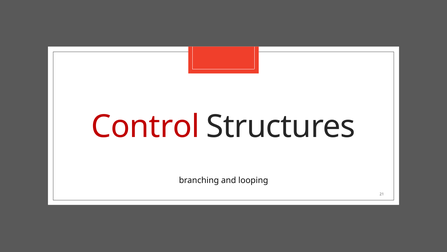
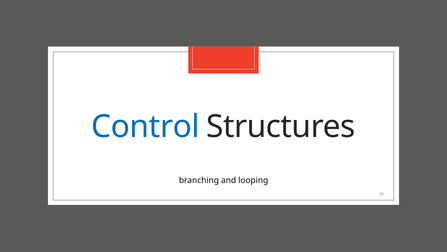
Control colour: red -> blue (145, 127)
